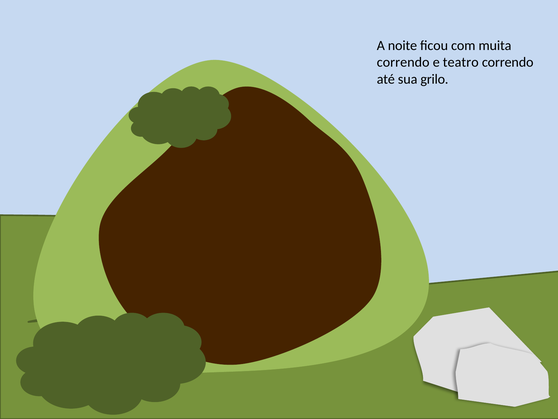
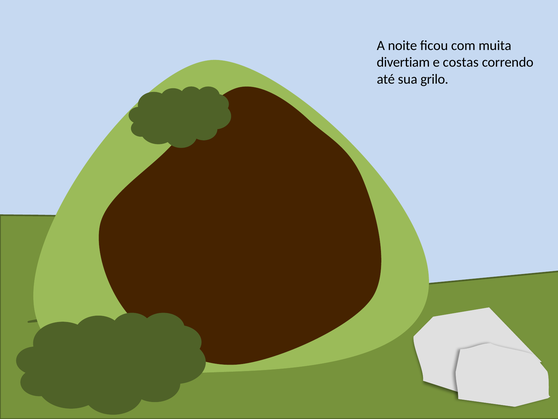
correndo: correndo -> divertiam (403, 62)
teatro: teatro -> costas (461, 62)
